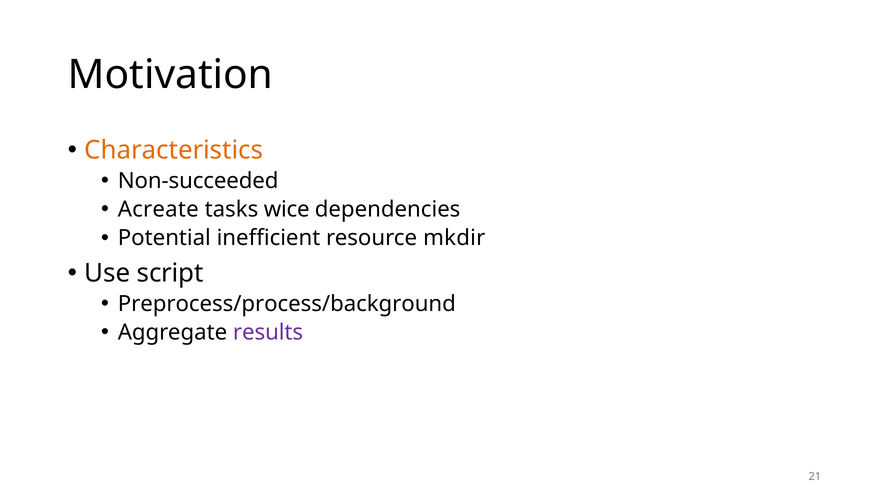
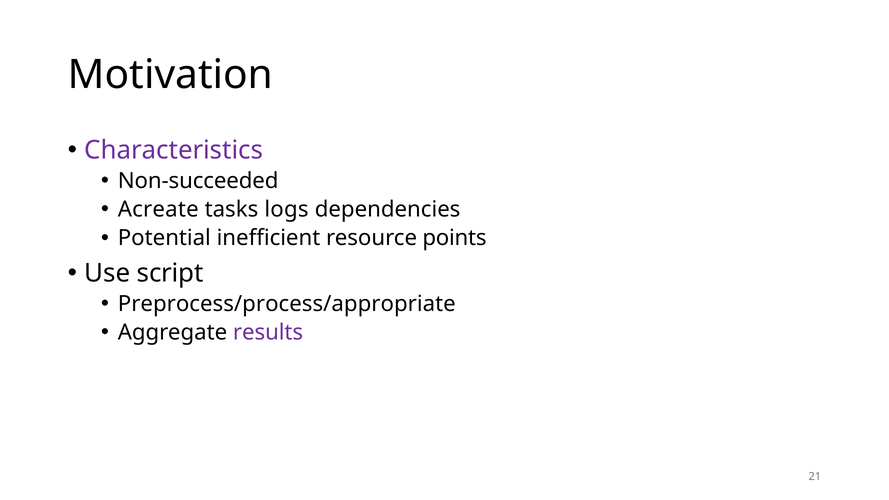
Characteristics colour: orange -> purple (174, 150)
wice: wice -> logs (286, 210)
mkdir: mkdir -> points (454, 238)
Preprocess/process/background: Preprocess/process/background -> Preprocess/process/appropriate (287, 304)
